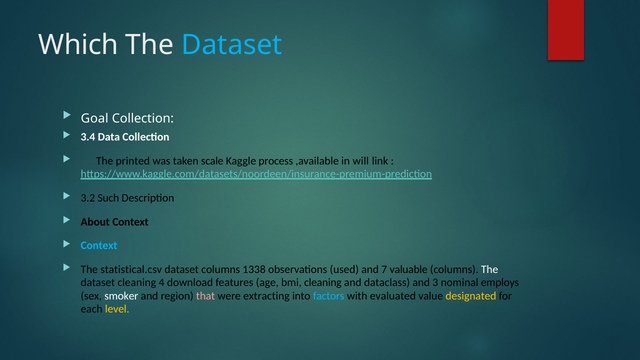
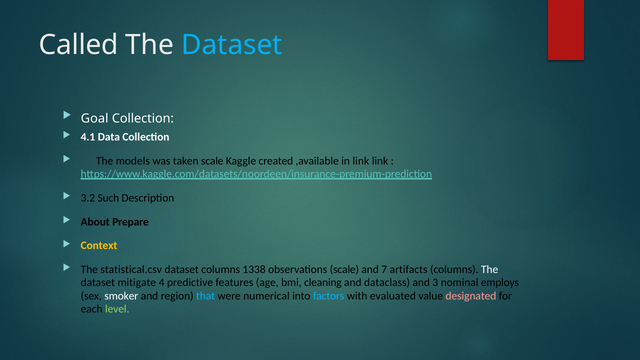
Which: Which -> Called (79, 45)
3.4: 3.4 -> 4.1 (88, 137)
printed: printed -> models (133, 161)
process: process -> created (276, 161)
in will: will -> link (361, 161)
About Context: Context -> Prepare (131, 222)
Context colour: light blue -> yellow (99, 246)
observations used: used -> scale (344, 270)
valuable: valuable -> artifacts (409, 270)
dataset cleaning: cleaning -> mitigate (137, 283)
download: download -> predictive (190, 283)
that colour: pink -> light blue (206, 296)
extracting: extracting -> numerical (266, 296)
designated colour: yellow -> pink (471, 296)
level colour: yellow -> light green (117, 309)
